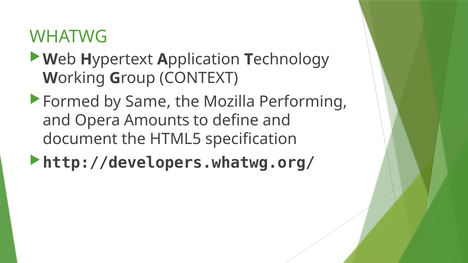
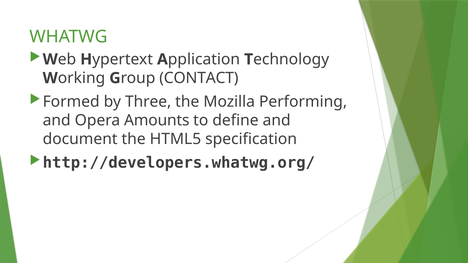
CONTEXT: CONTEXT -> CONTACT (199, 78)
Same: Same -> Three (148, 102)
